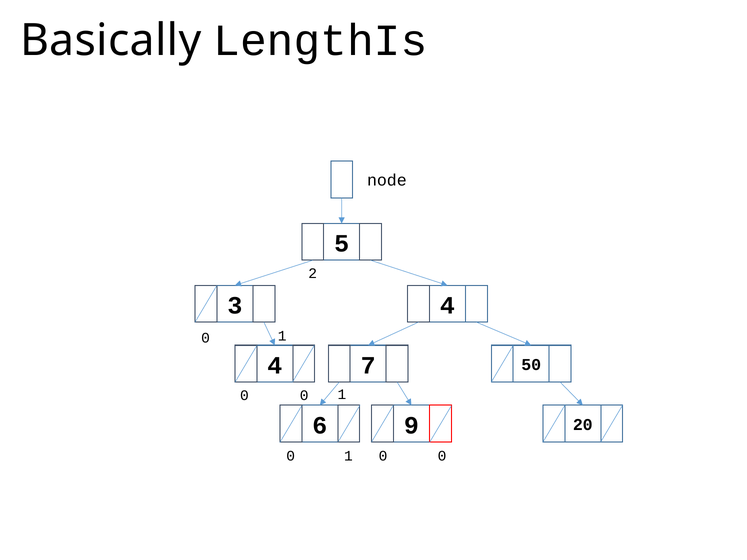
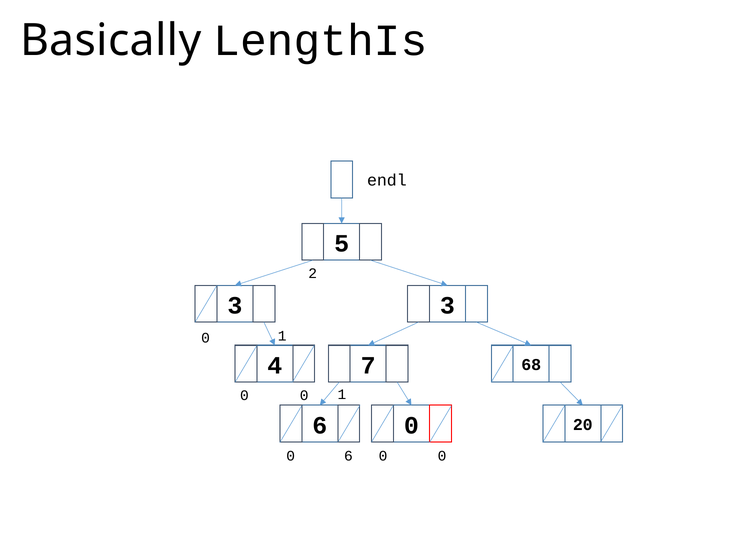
node: node -> endl (387, 180)
3 4: 4 -> 3 (447, 306)
50: 50 -> 68 (531, 365)
6 9: 9 -> 0 (411, 426)
1: 1 -> 6 (348, 456)
